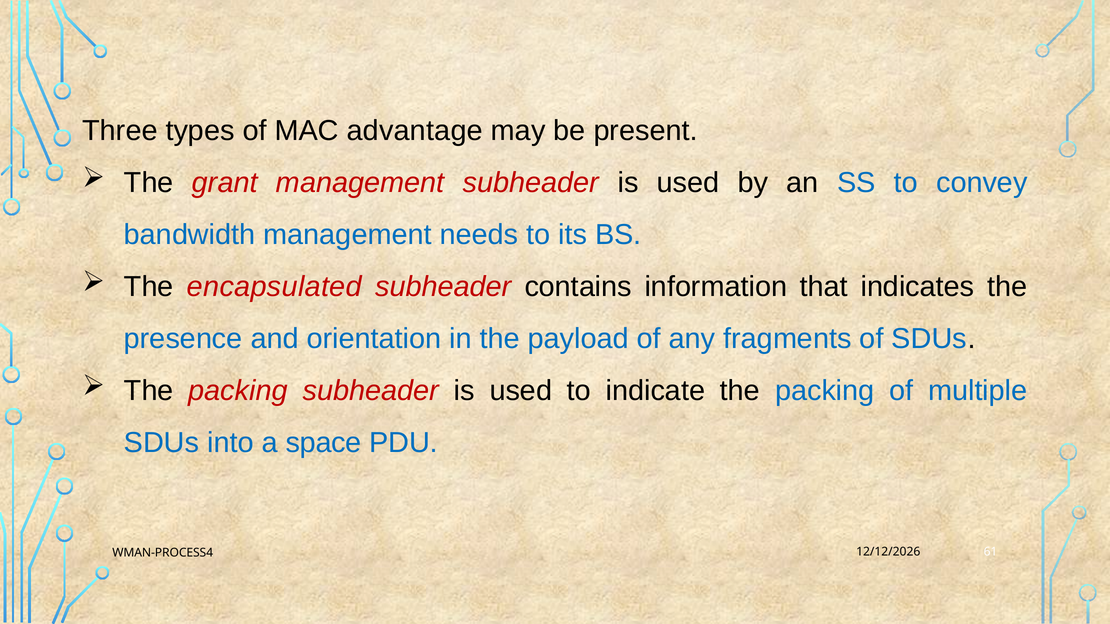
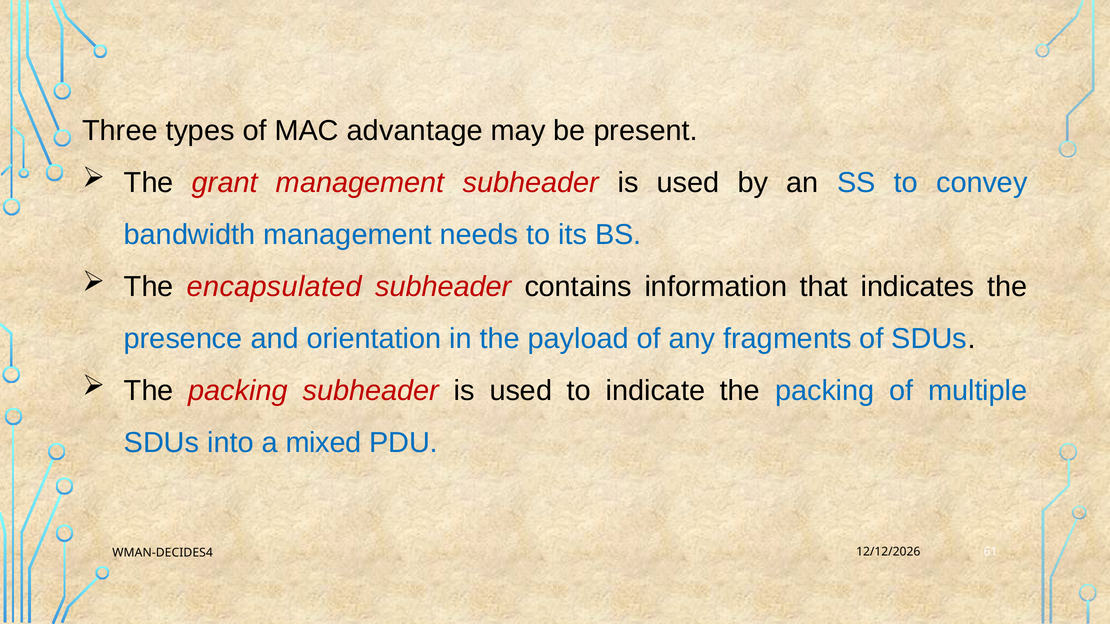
space: space -> mixed (324, 443)
WMAN-PROCESS4: WMAN-PROCESS4 -> WMAN-DECIDES4 (163, 553)
